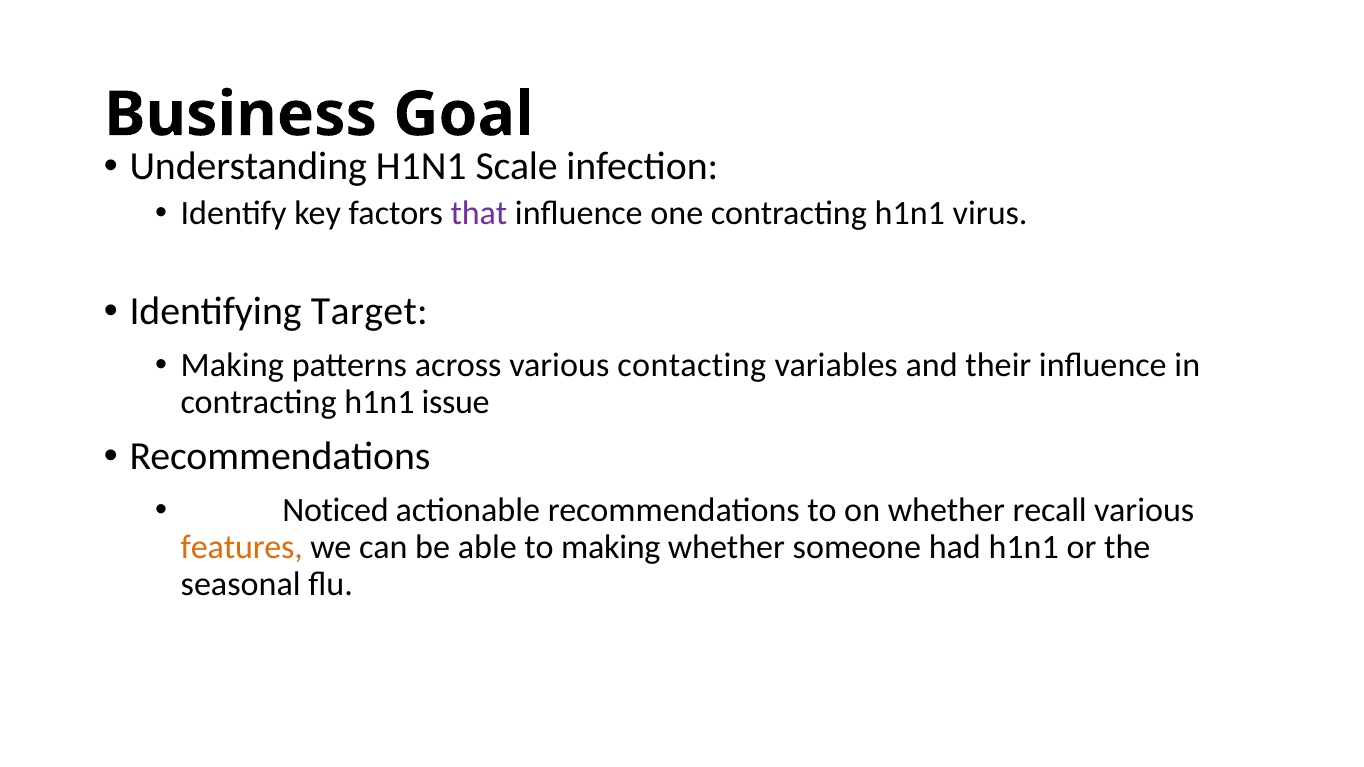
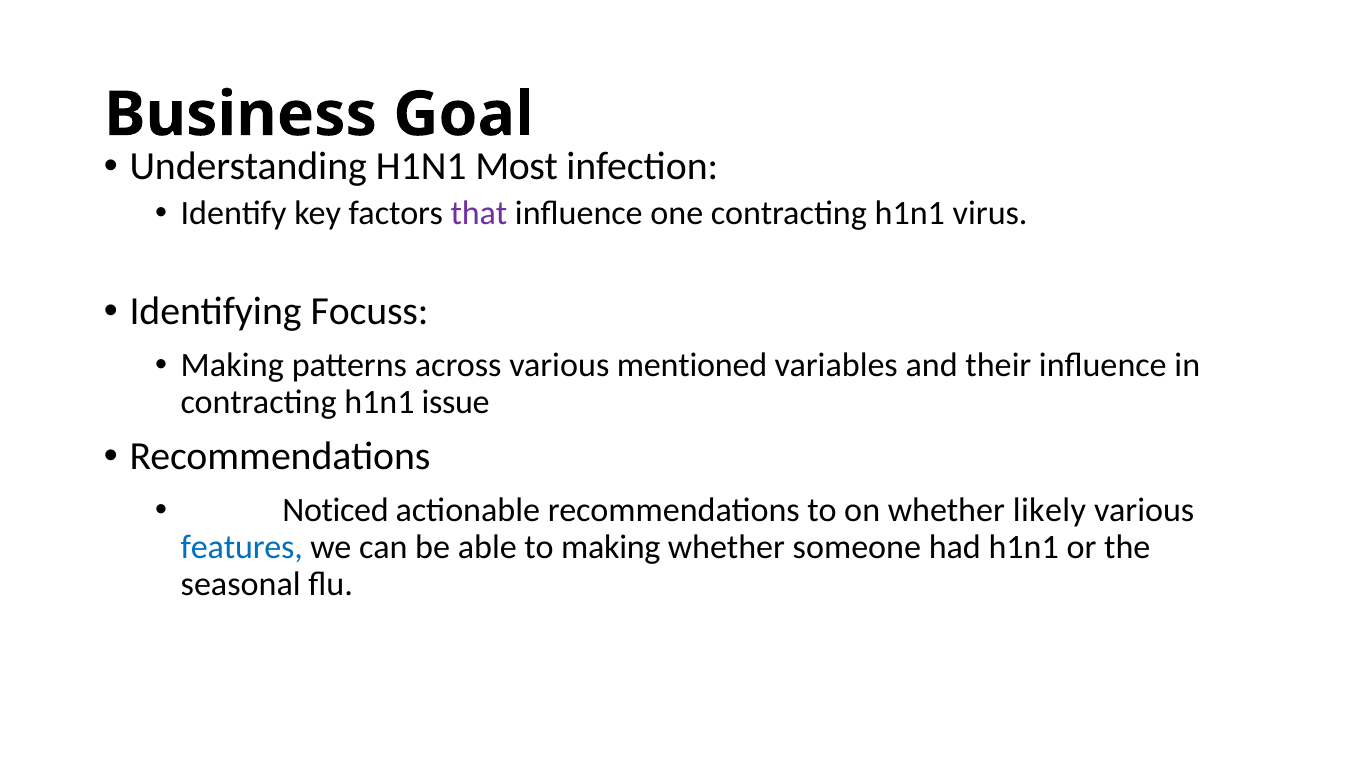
Scale: Scale -> Most (517, 167)
Target: Target -> Focuss (370, 312)
contacting: contacting -> mentioned (692, 366)
recall: recall -> likely (1049, 511)
features colour: orange -> blue (242, 548)
